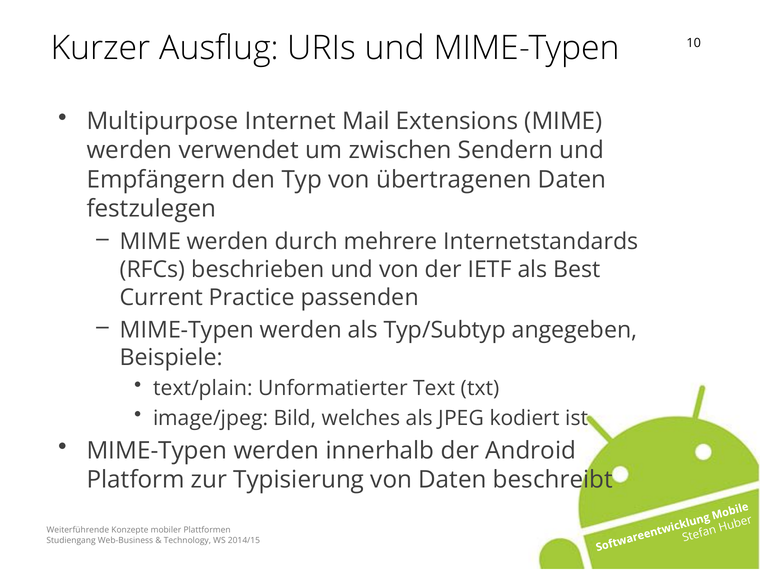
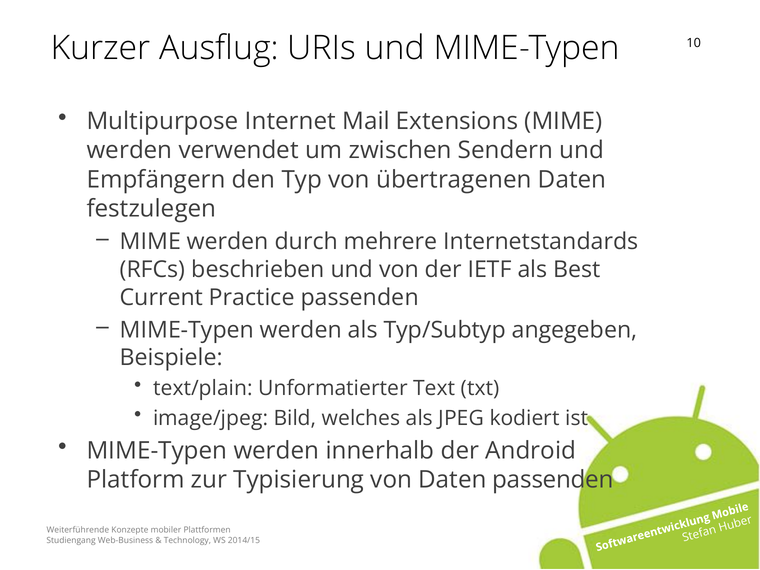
Daten beschreibt: beschreibt -> passenden (553, 480)
